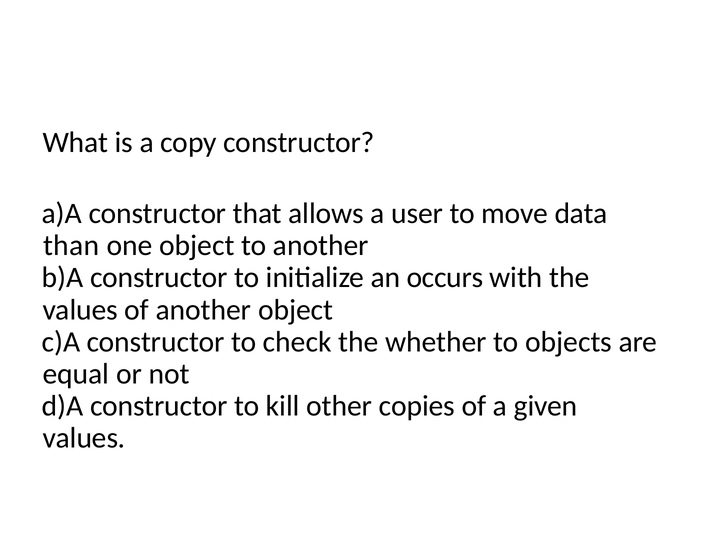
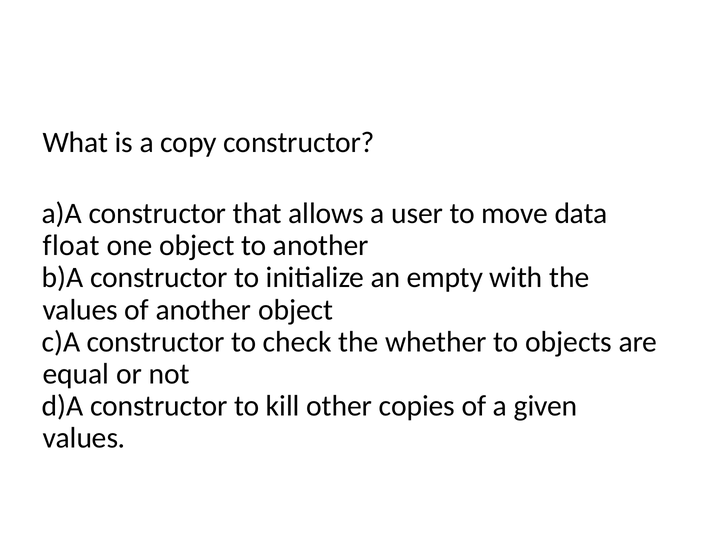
than: than -> float (71, 246)
occurs: occurs -> empty (445, 278)
